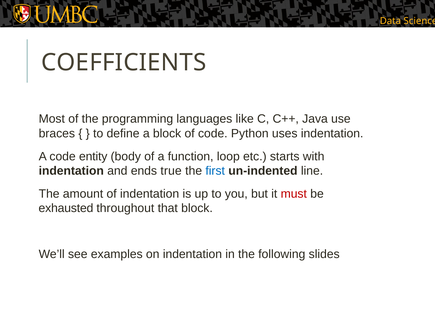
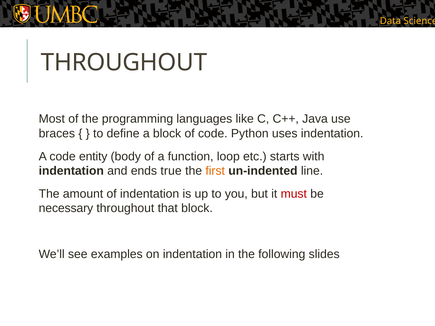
COEFFICIENTS: COEFFICIENTS -> THROUGHOUT (124, 62)
first colour: blue -> orange (215, 171)
exhausted: exhausted -> necessary (66, 208)
